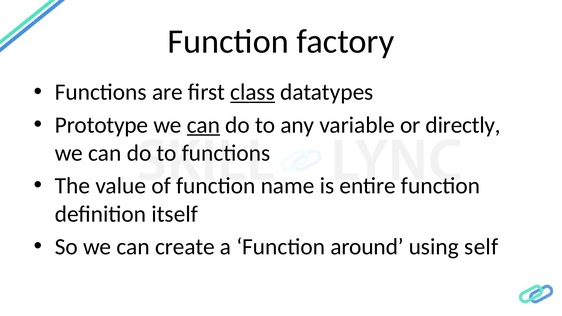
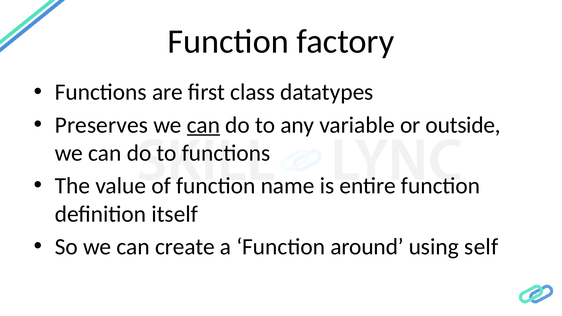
class underline: present -> none (253, 92)
Prototype: Prototype -> Preserves (101, 125)
directly: directly -> outside (463, 125)
